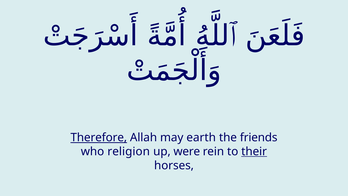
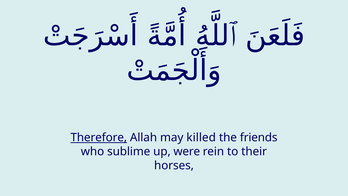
earth: earth -> killed (201, 137)
religion: religion -> sublime (129, 151)
their underline: present -> none (254, 151)
